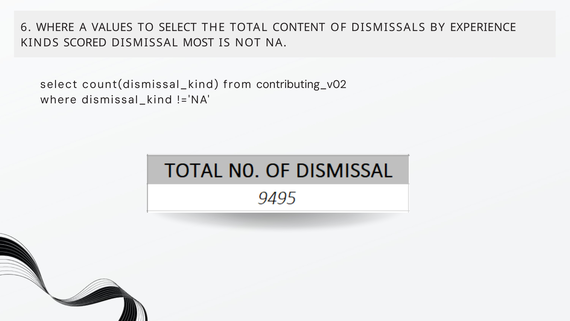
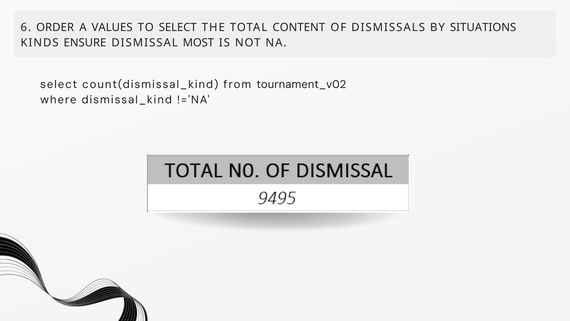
6 WHERE: WHERE -> ORDER (55, 27)
EXPERIENCE: EXPERIENCE -> SITUATIONS (483, 27)
SCORED: SCORED -> ENSURE (85, 43)
contributing_v02: contributing_v02 -> tournament_v02 (301, 84)
